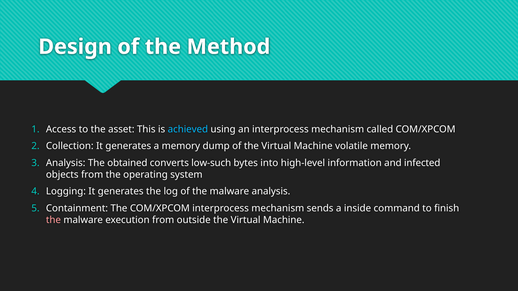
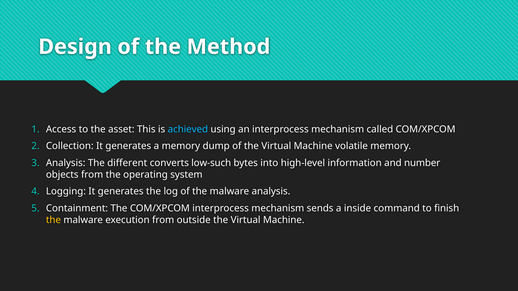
obtained: obtained -> different (127, 163)
infected: infected -> number (422, 163)
the colour: pink -> yellow (53, 220)
